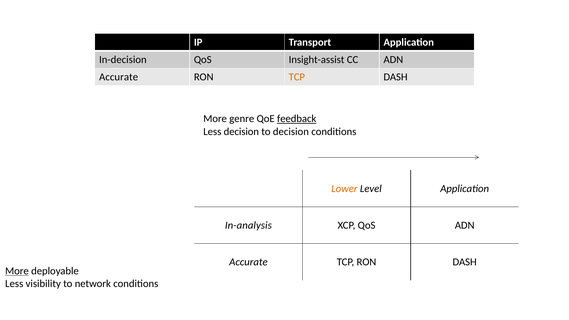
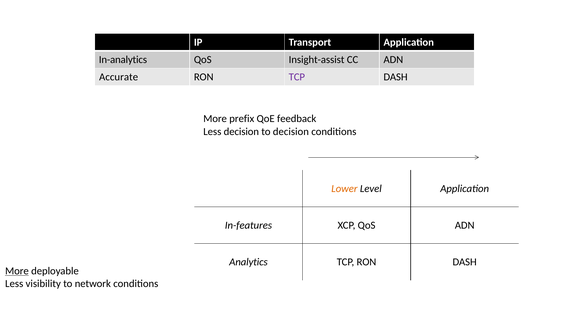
In-decision: In-decision -> In-analytics (123, 60)
TCP colour: orange -> purple (297, 77)
genre: genre -> prefix (242, 119)
feedback underline: present -> none (297, 119)
In-analysis: In-analysis -> In-features (248, 225)
Accurate: Accurate -> Analytics (248, 262)
